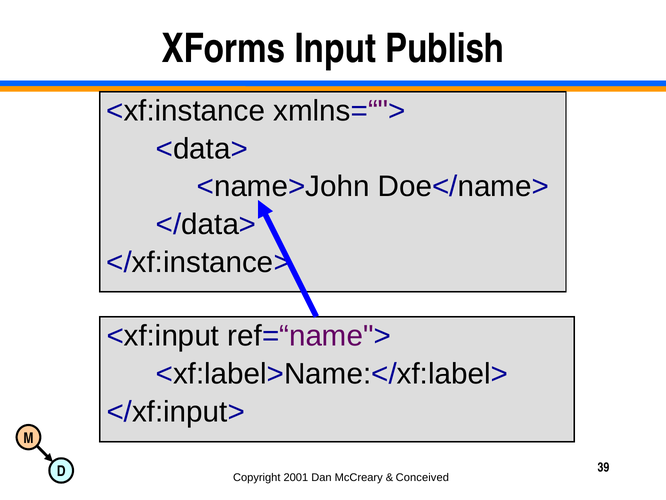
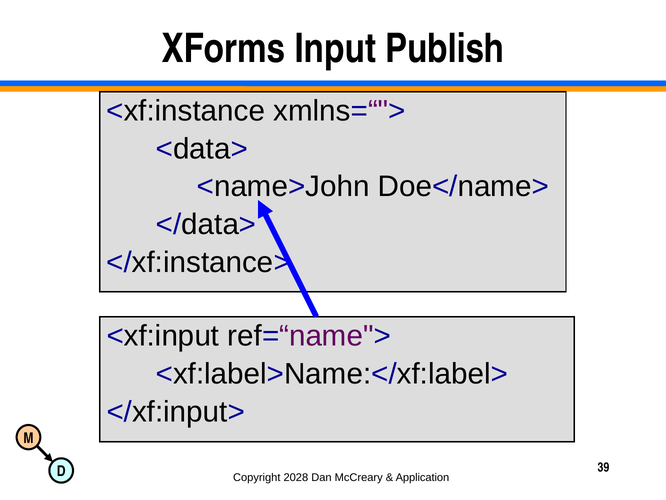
2001: 2001 -> 2028 (296, 477)
Conceived: Conceived -> Application (422, 477)
